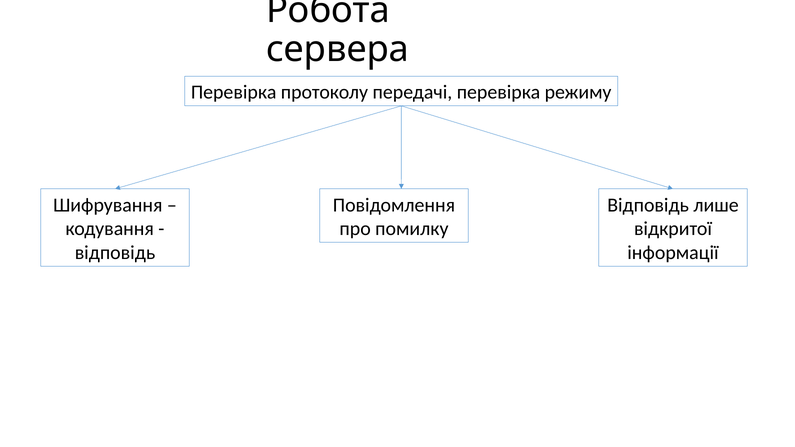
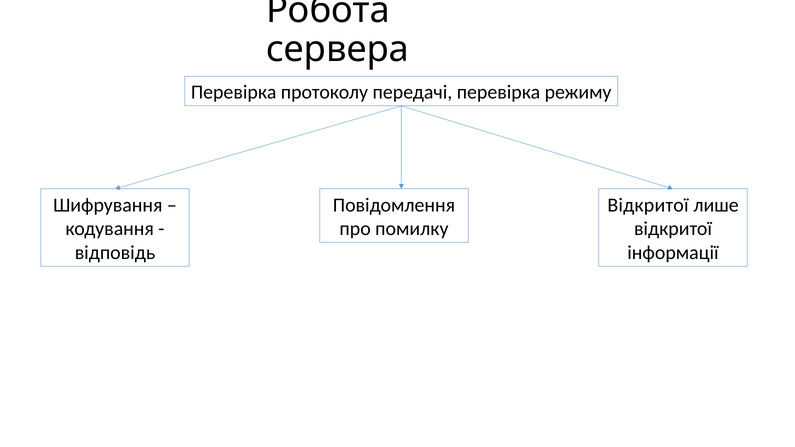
Відповідь: Відповідь -> Відкритої (648, 205)
